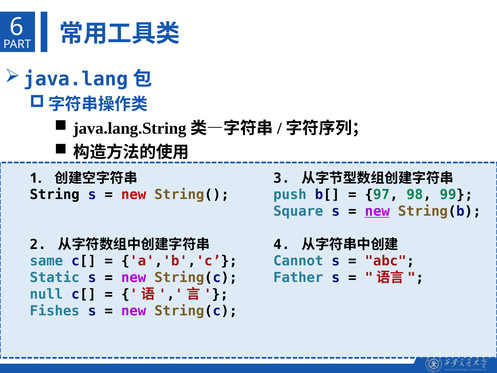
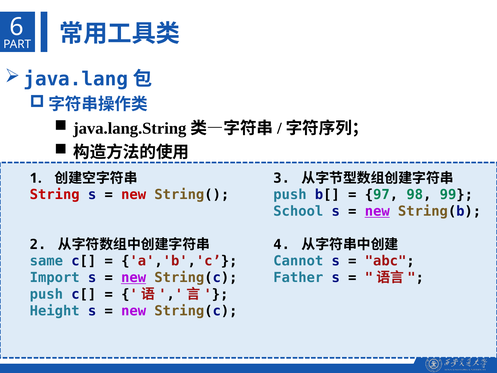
String colour: black -> red (55, 195)
Square: Square -> School (298, 211)
Static: Static -> Import (55, 277)
new underline: none -> present (134, 277)
null: null -> push (46, 294)
Fishes: Fishes -> Height (55, 311)
